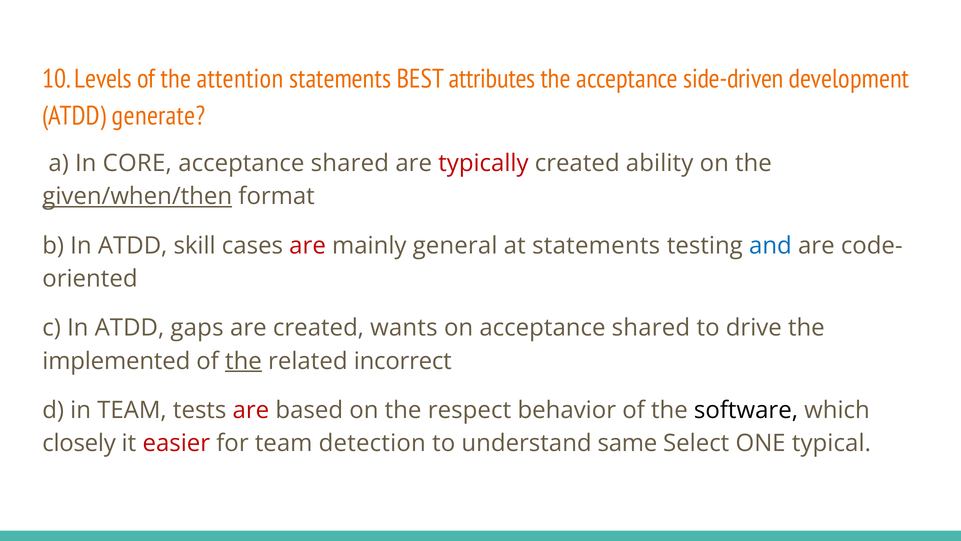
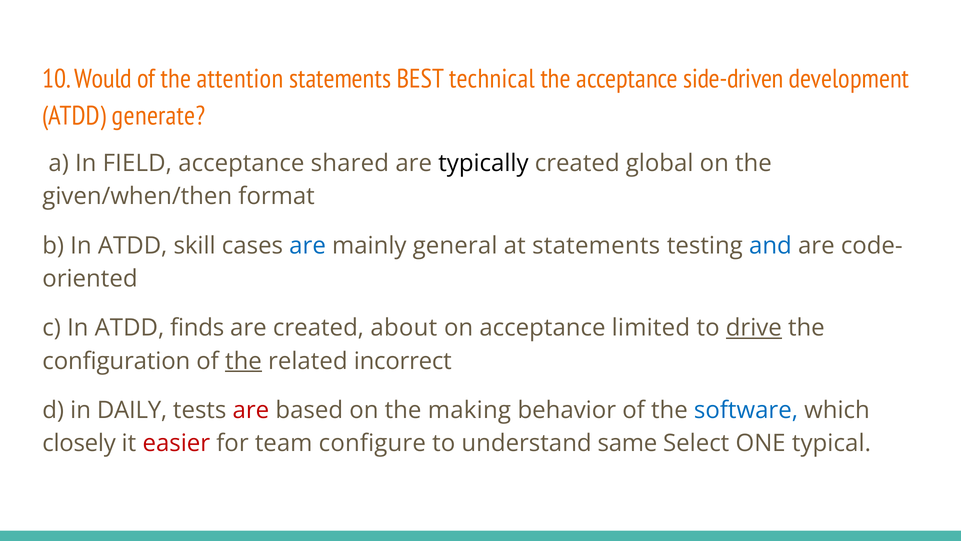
Levels: Levels -> Would (103, 79)
attributes: attributes -> technical (492, 79)
CORE: CORE -> FIELD (137, 163)
typically colour: red -> black (483, 163)
ability: ability -> global (660, 163)
given/when/then underline: present -> none (137, 196)
are colour: red -> blue (308, 245)
gaps: gaps -> finds (197, 328)
wants: wants -> about (404, 328)
on acceptance shared: shared -> limited (651, 328)
drive underline: none -> present (754, 328)
implemented: implemented -> configuration (116, 361)
in TEAM: TEAM -> DAILY (132, 410)
respect: respect -> making (469, 410)
software colour: black -> blue (746, 410)
detection: detection -> configure (372, 443)
